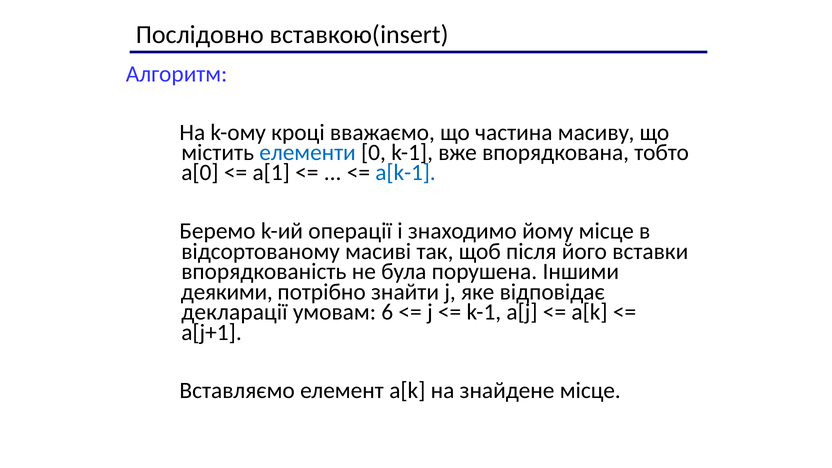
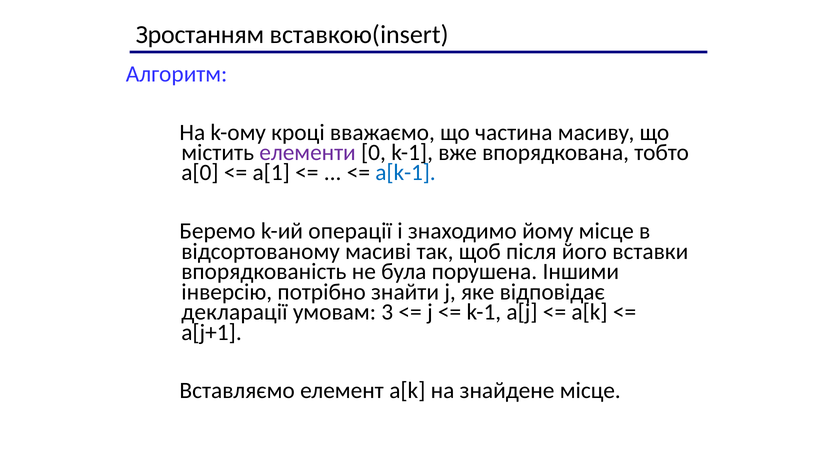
Послідовно: Послідовно -> Зростанням (200, 35)
елементи colour: blue -> purple (308, 153)
деякими: деякими -> інверсію (227, 292)
6: 6 -> 3 (387, 312)
